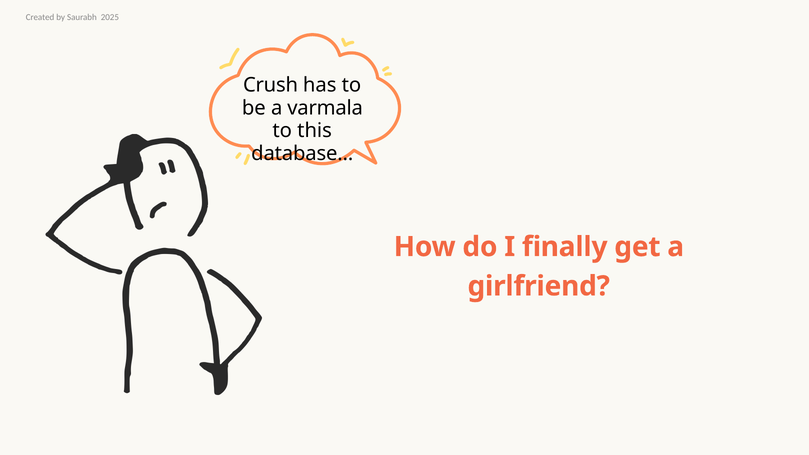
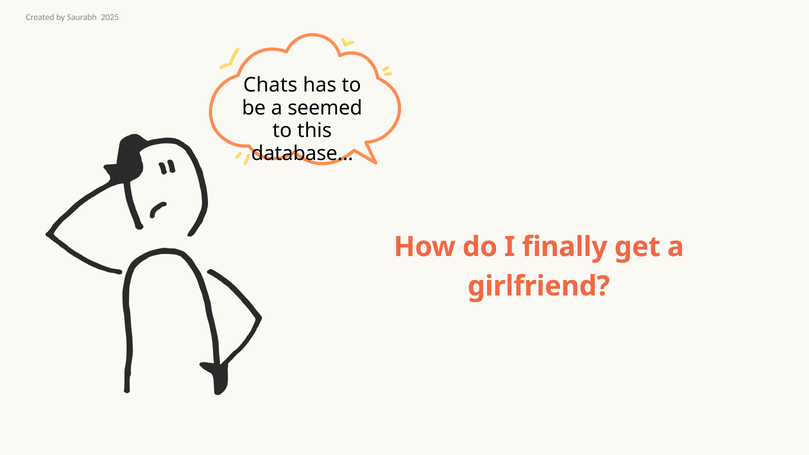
Crush: Crush -> Chats (270, 85)
varmala: varmala -> seemed (325, 108)
